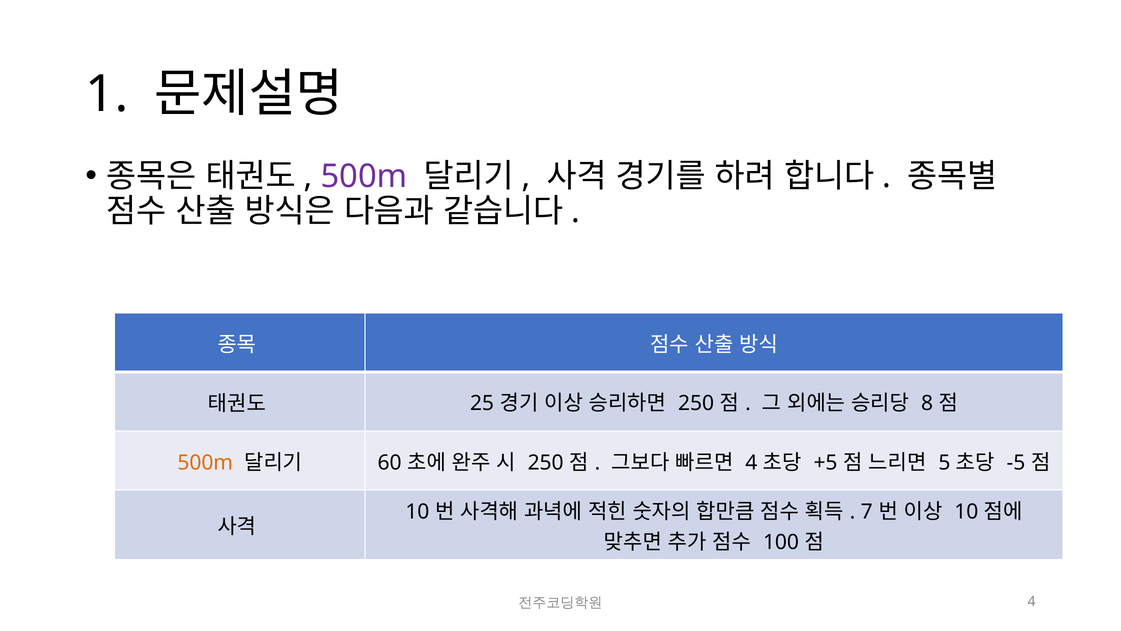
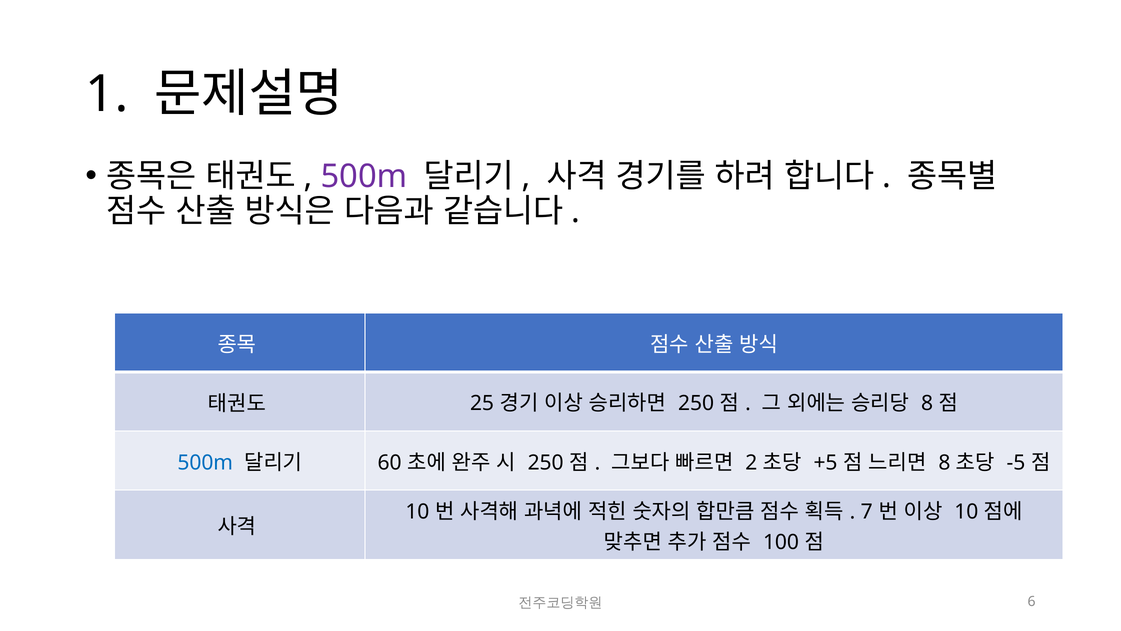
500m colour: orange -> blue (205, 462)
4: 4 -> 2 (751, 462)
5: 5 -> 8 (944, 462)
4: 4 -> 6 (1032, 601)
